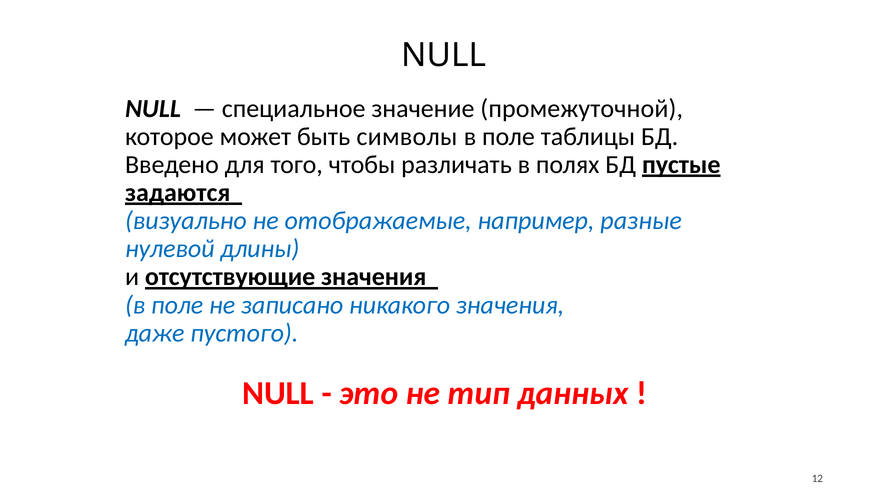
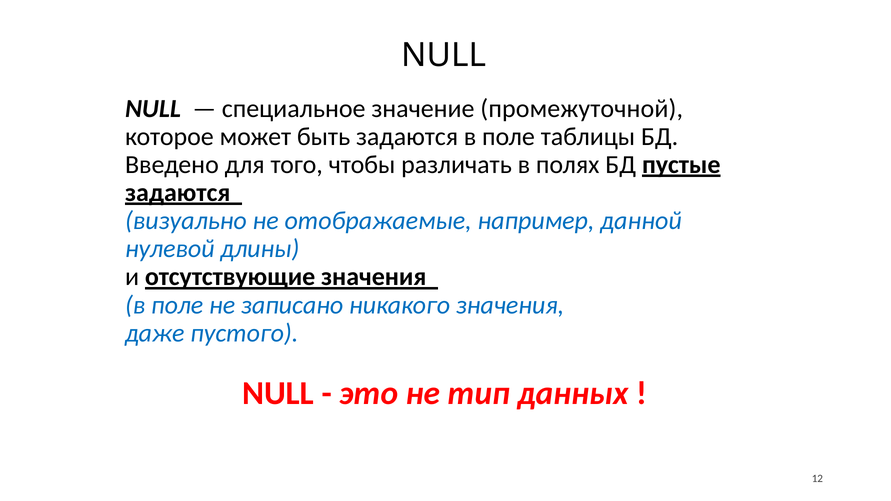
быть символы: символы -> задаются (407, 137)
разные: разные -> данной (641, 221)
